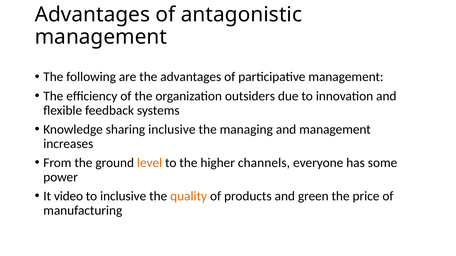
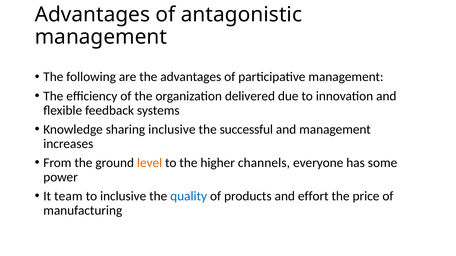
outsiders: outsiders -> delivered (250, 96)
managing: managing -> successful (246, 130)
video: video -> team (68, 196)
quality colour: orange -> blue (189, 196)
green: green -> effort (313, 196)
